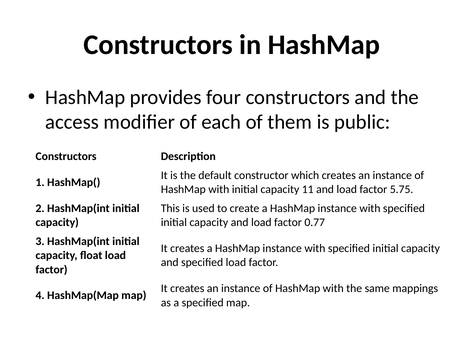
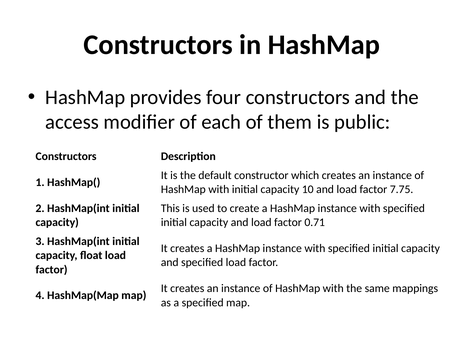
11: 11 -> 10 (308, 189)
5.75: 5.75 -> 7.75 (402, 189)
0.77: 0.77 -> 0.71 (315, 222)
